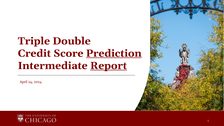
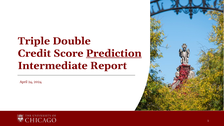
Report underline: present -> none (109, 66)
